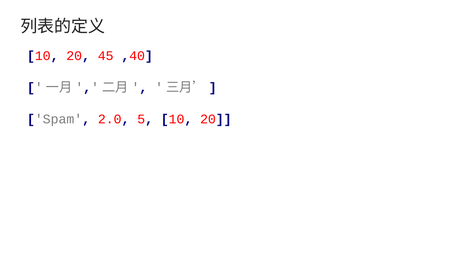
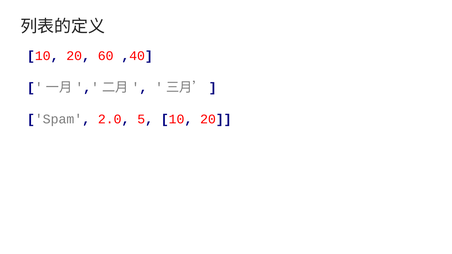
45: 45 -> 60 (106, 56)
